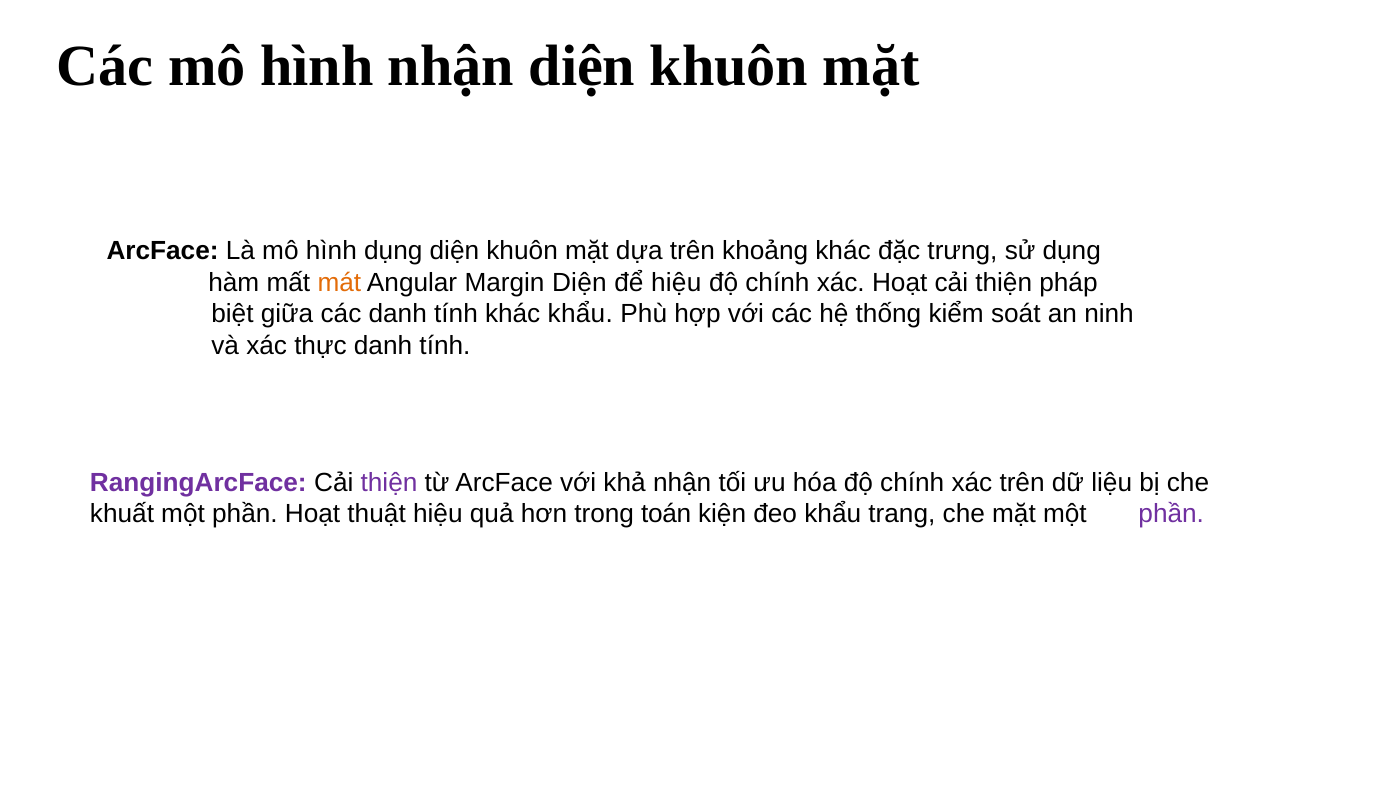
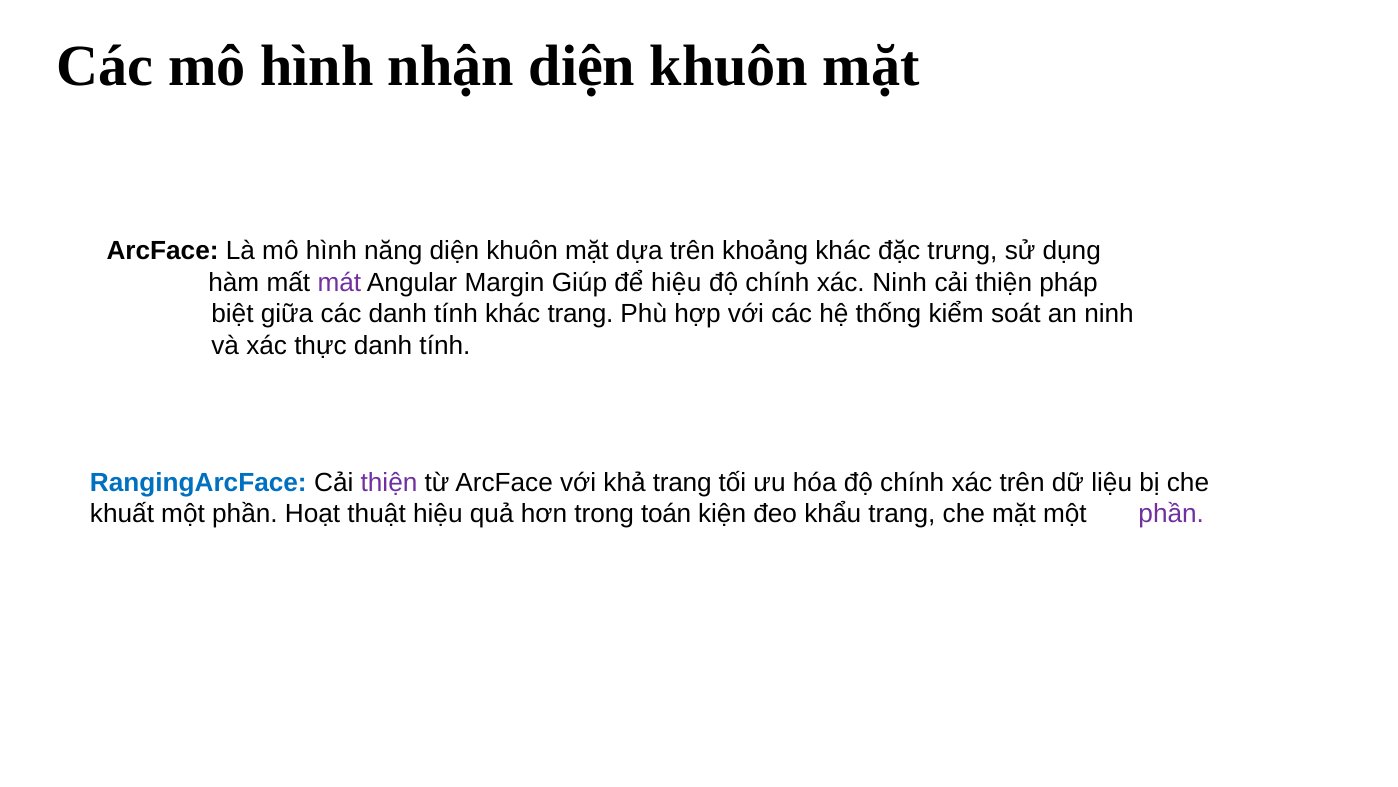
hình dụng: dụng -> năng (393, 251)
mát colour: orange -> purple (339, 282)
Margin Diện: Diện -> Giúp (579, 282)
xác Hoạt: Hoạt -> Ninh (900, 282)
khác khẩu: khẩu -> trang (581, 314)
RangingArcFace colour: purple -> blue (198, 482)
khả nhận: nhận -> trang (682, 482)
